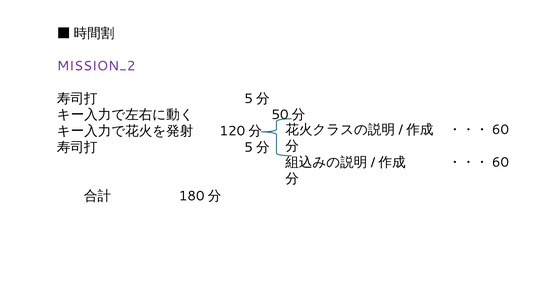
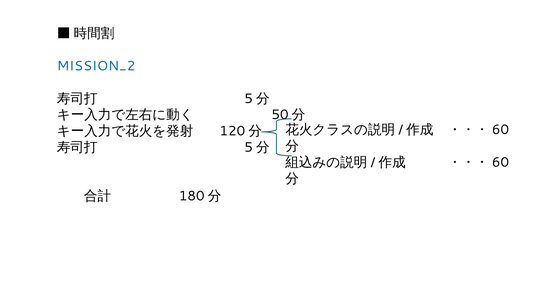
MISSION_2 colour: purple -> blue (96, 66)
